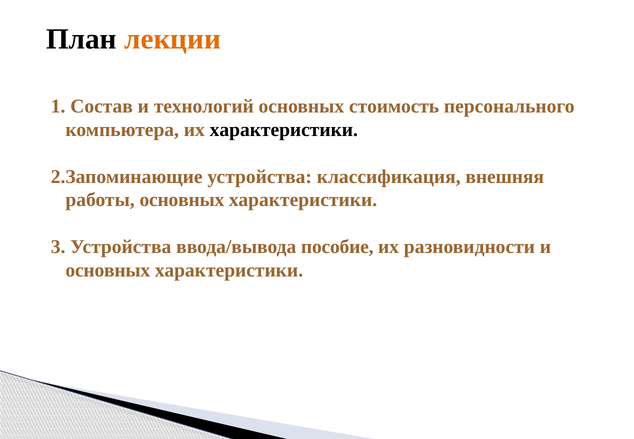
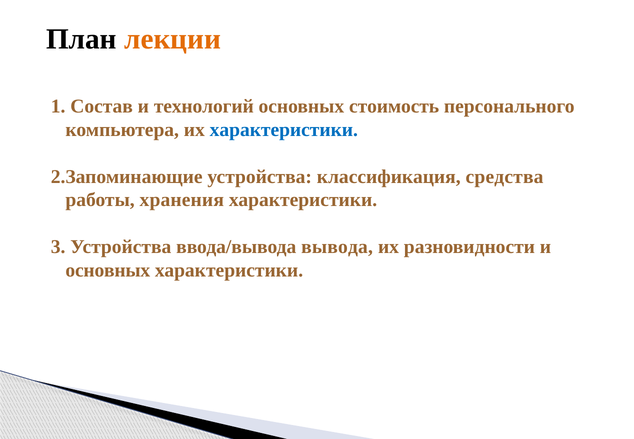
характеристики colour: black -> blue (284, 130)
внешняя: внешняя -> средства (505, 177)
работы основных: основных -> хранения (182, 200)
пособие: пособие -> вывода (337, 247)
